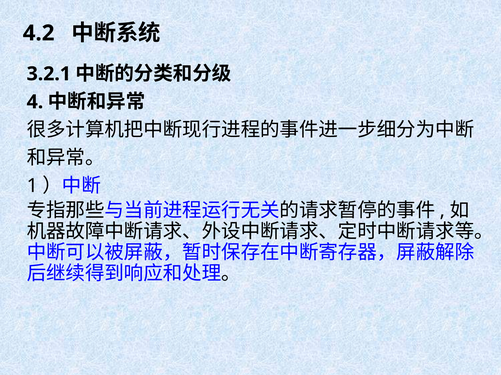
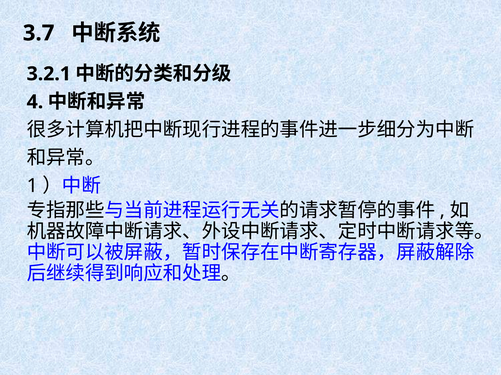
4.2: 4.2 -> 3.7 (39, 33)
